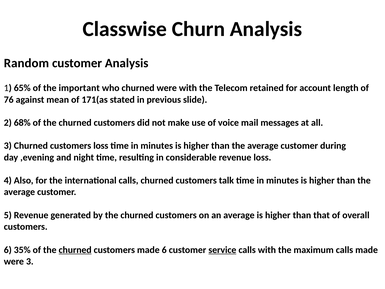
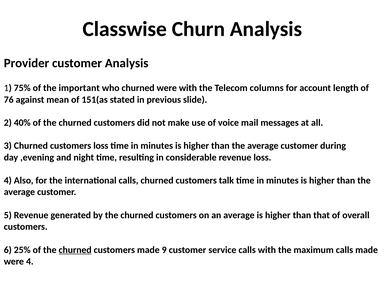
Random: Random -> Provider (27, 63)
65%: 65% -> 75% (22, 88)
retained: retained -> columns (267, 88)
171(as: 171(as -> 151(as (95, 99)
68%: 68% -> 40% (22, 123)
35%: 35% -> 25% (22, 250)
made 6: 6 -> 9 (164, 250)
service underline: present -> none (222, 250)
were 3: 3 -> 4 (30, 261)
